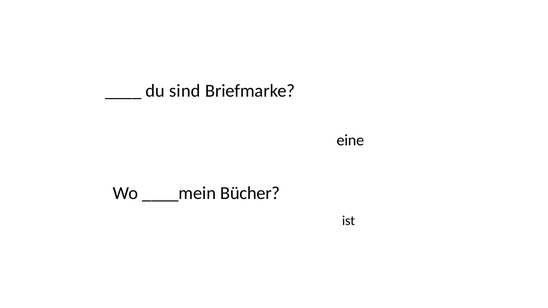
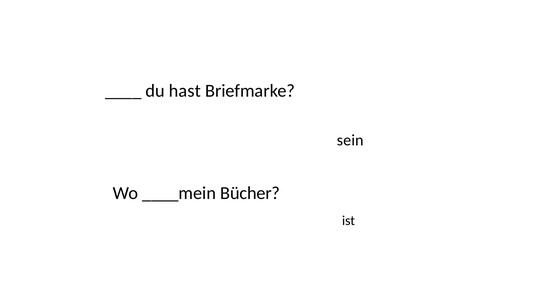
sind: sind -> hast (185, 91)
eine: eine -> sein (350, 140)
